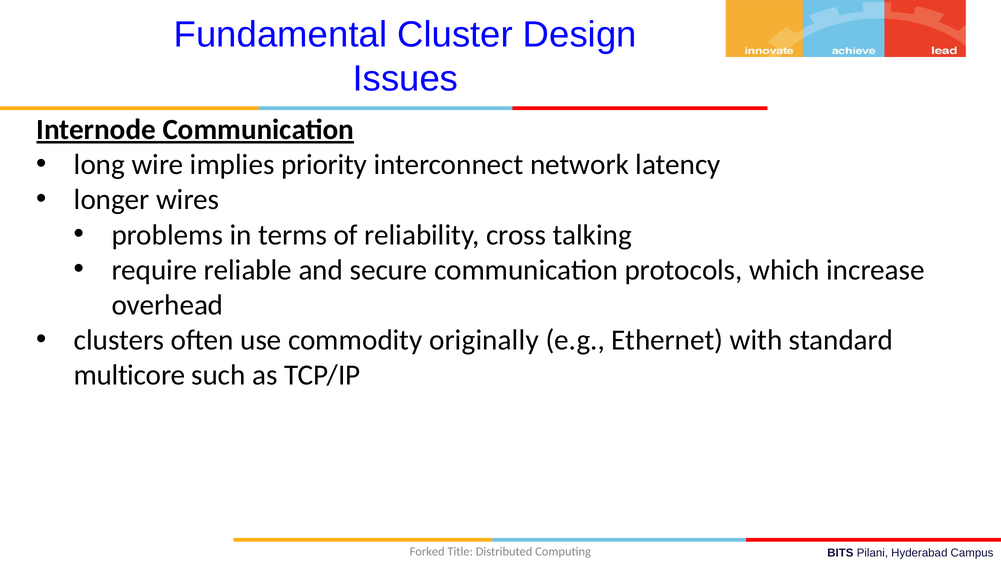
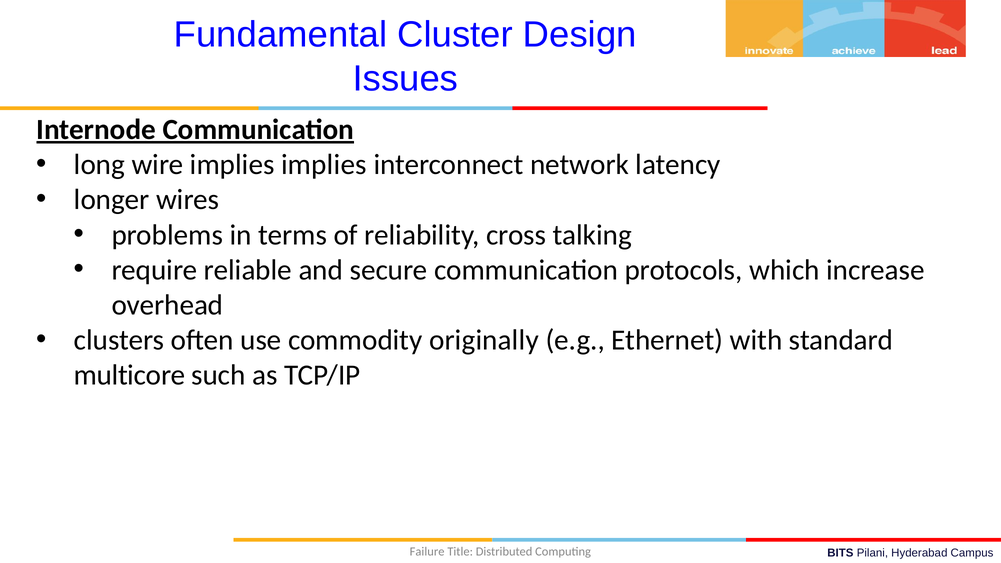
implies priority: priority -> implies (324, 165)
Forked: Forked -> Failure (427, 552)
